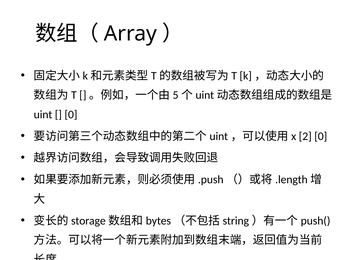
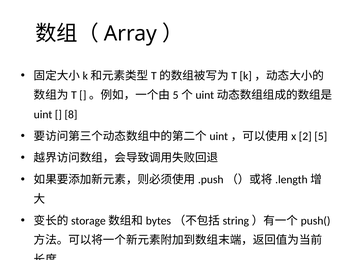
0: 0 -> 8 (71, 114)
2 0: 0 -> 5 (321, 136)
